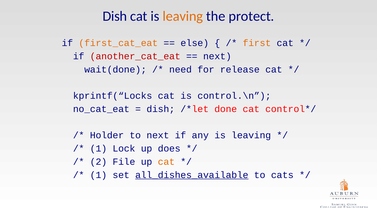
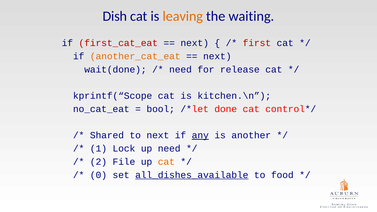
protect: protect -> waiting (251, 16)
first_cat_eat colour: orange -> red (118, 43)
else: else -> next (195, 43)
first colour: orange -> red (257, 43)
another_cat_eat colour: red -> orange (135, 56)
kprintf(“Locks: kprintf(“Locks -> kprintf(“Scope (113, 96)
control.\n: control.\n -> kitchen.\n (234, 96)
dish: dish -> bool (161, 109)
Holder: Holder -> Shared (107, 135)
any underline: none -> present (200, 135)
leaving: leaving -> another (251, 135)
up does: does -> need (169, 149)
1: 1 -> 0 (98, 175)
cats: cats -> food (282, 175)
